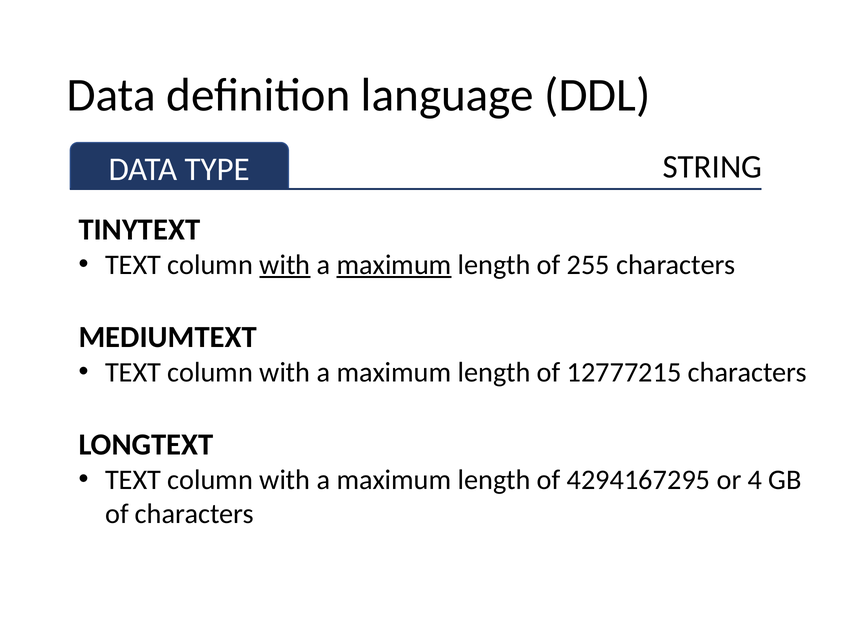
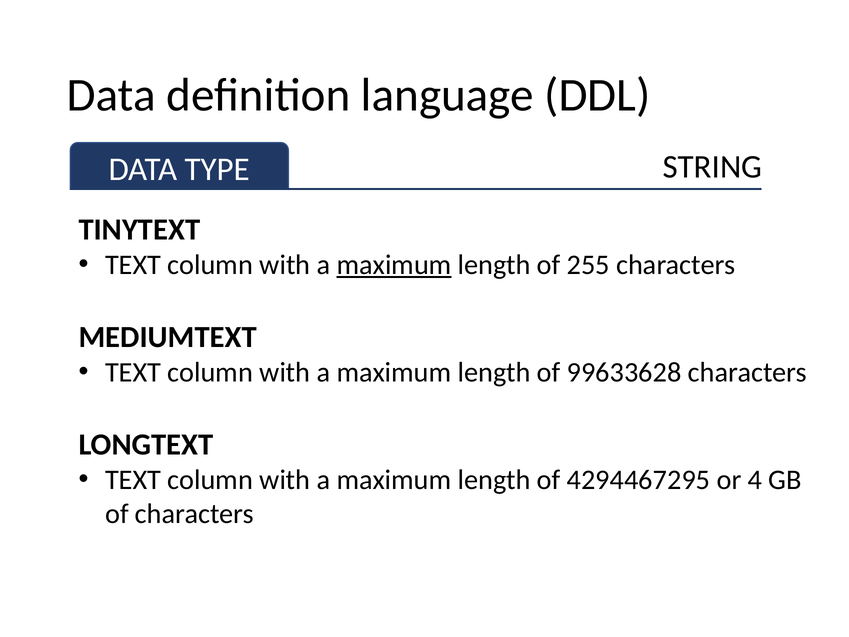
with underline: present -> none (285, 265)
12777215: 12777215 -> 99633628 (624, 372)
4294167295: 4294167295 -> 4294467295 (638, 480)
